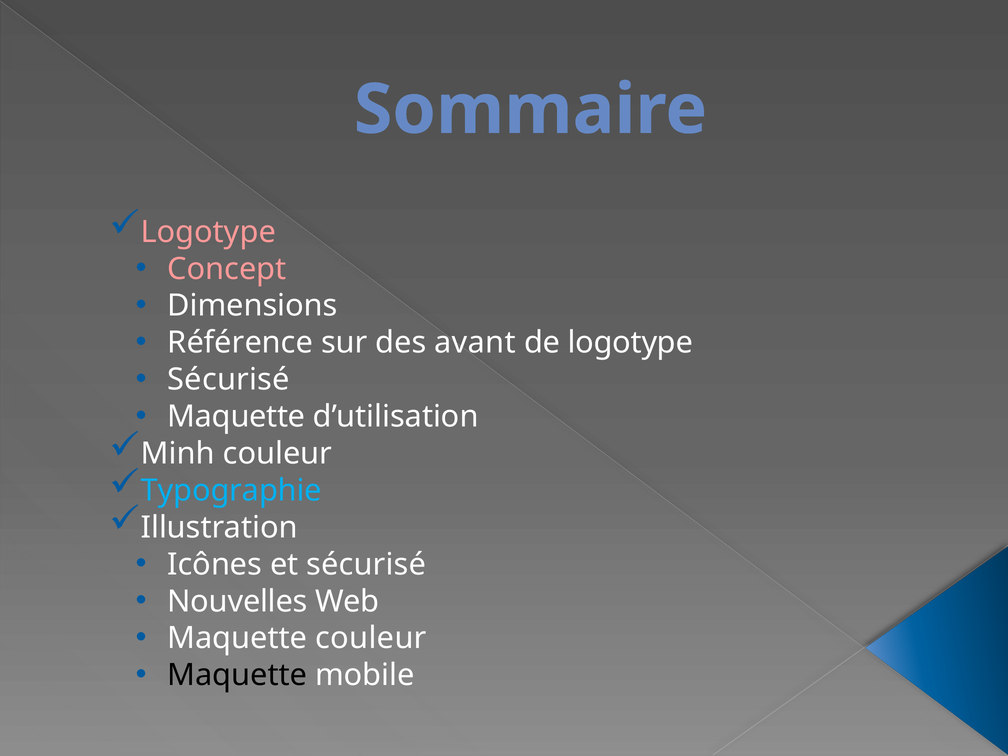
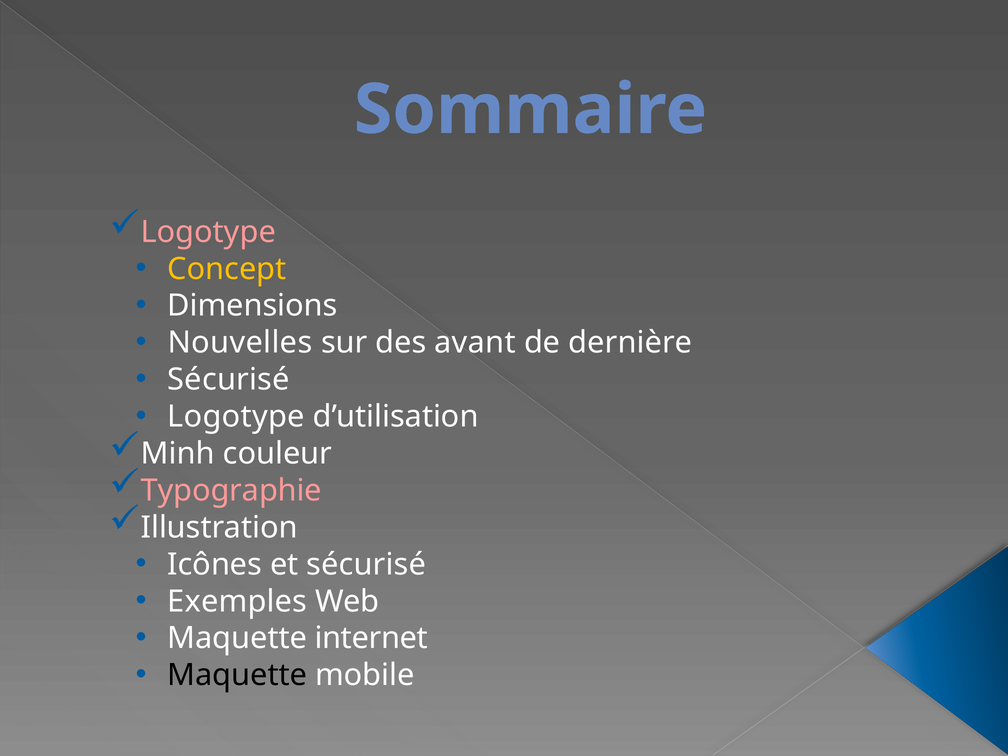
Concept colour: pink -> yellow (227, 269)
Référence: Référence -> Nouvelles (240, 343)
de logotype: logotype -> dernière (630, 343)
Maquette: Maquette -> Logotype (236, 417)
Typographie colour: light blue -> pink (231, 491)
Nouvelles: Nouvelles -> Exemples (237, 601)
Maquette couleur: couleur -> internet (371, 638)
